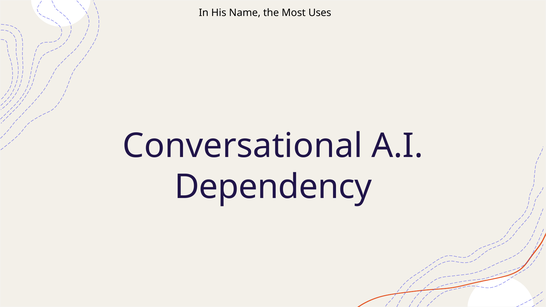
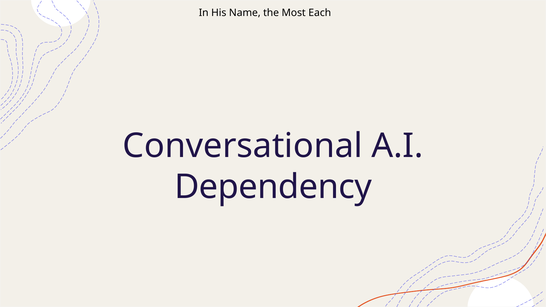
Uses: Uses -> Each (320, 13)
